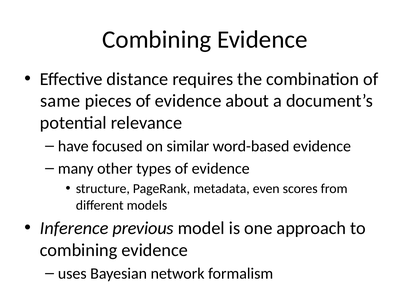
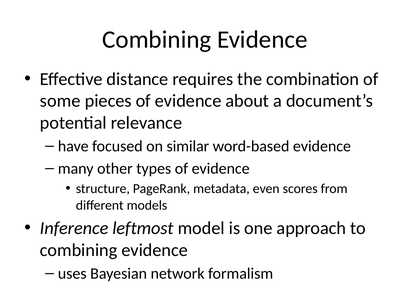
same: same -> some (60, 101)
previous: previous -> leftmost (143, 229)
